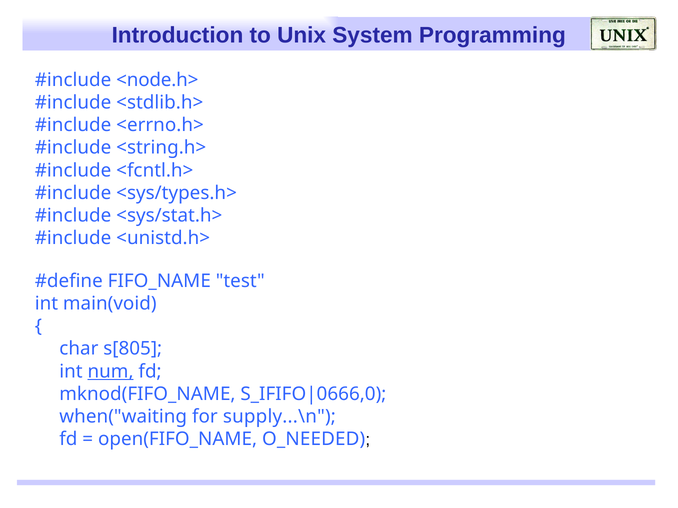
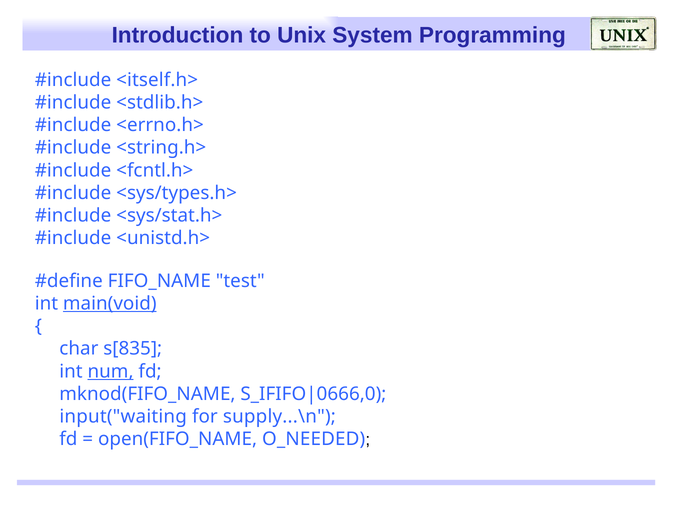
<node.h>: <node.h> -> <itself.h> (157, 80)
main(void underline: none -> present (110, 304)
s[805: s[805 -> s[835 (133, 349)
when("waiting: when("waiting -> input("waiting (123, 417)
